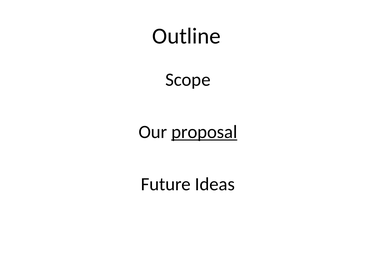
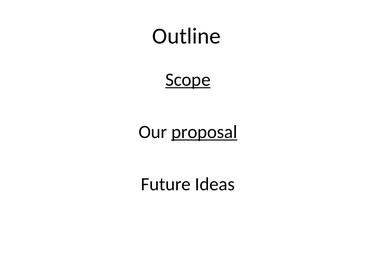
Scope underline: none -> present (188, 80)
